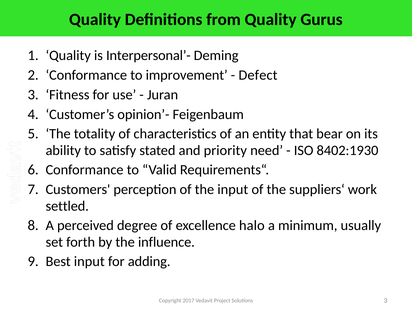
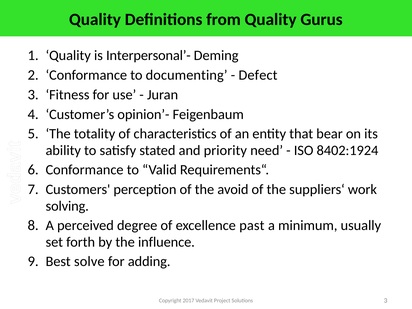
improvement: improvement -> documenting (187, 75)
8402:1930: 8402:1930 -> 8402:1924 (347, 150)
the input: input -> avoid (233, 190)
settled: settled -> solving (67, 206)
halo: halo -> past (252, 226)
Best input: input -> solve (89, 262)
